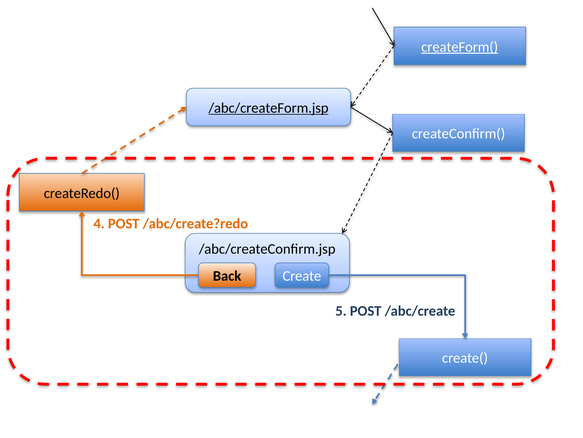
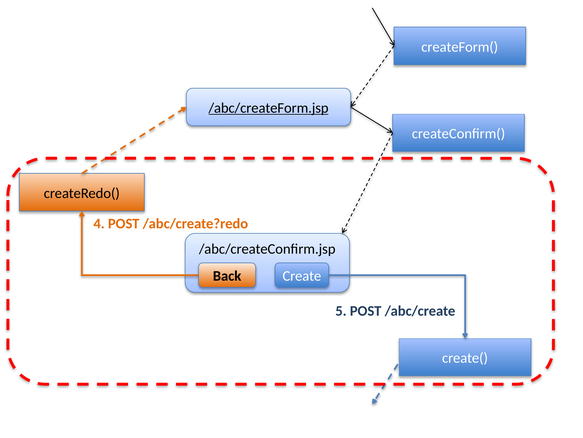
createForm( underline: present -> none (460, 47)
